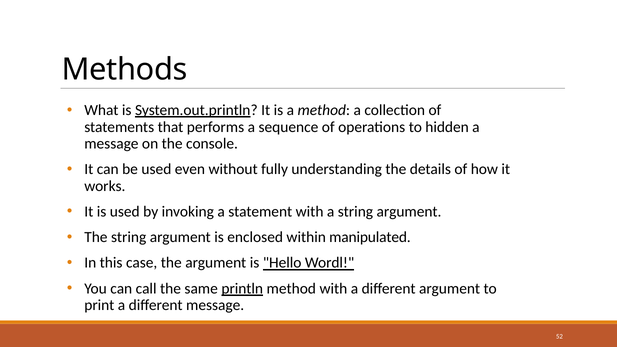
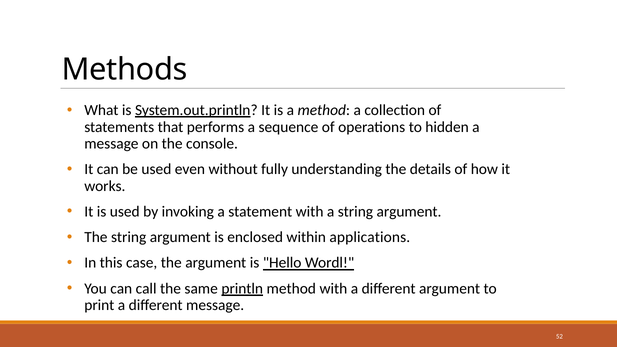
manipulated: manipulated -> applications (370, 237)
